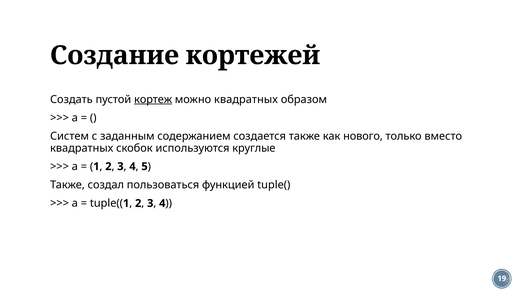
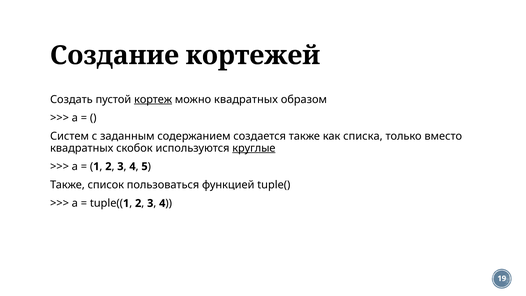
нового: нового -> списка (363, 136)
круглые underline: none -> present (254, 148)
создал: создал -> список (106, 185)
